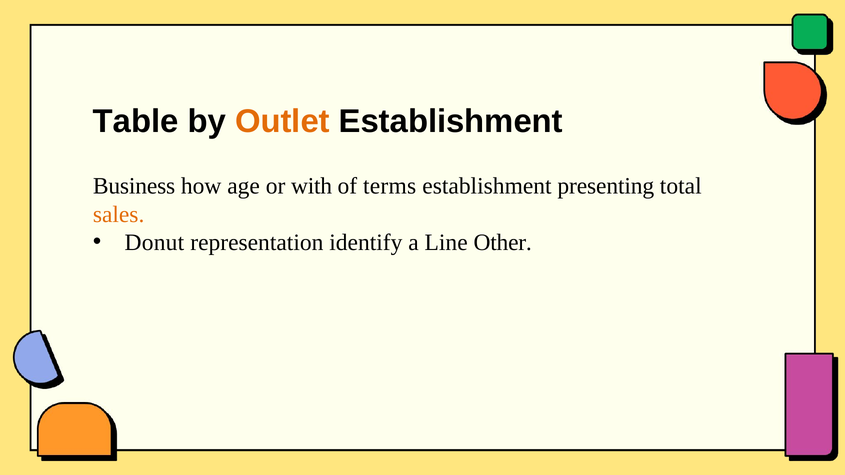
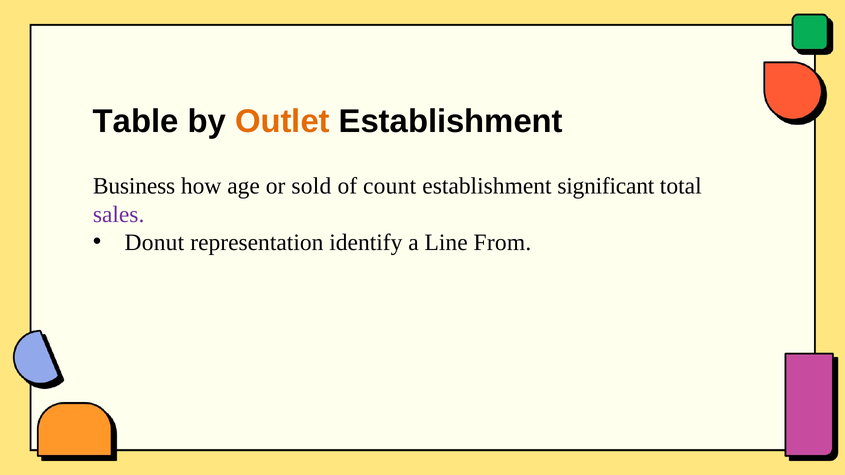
with: with -> sold (311, 186)
terms: terms -> count (390, 186)
presenting: presenting -> significant (606, 186)
sales colour: orange -> purple (119, 215)
Other: Other -> From (502, 243)
